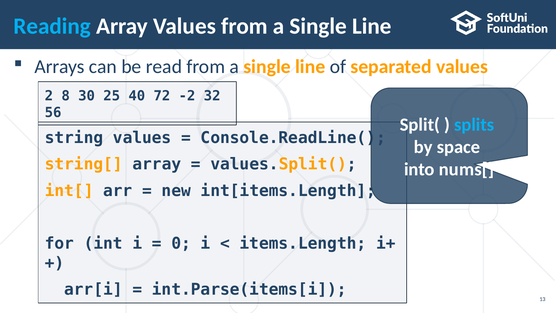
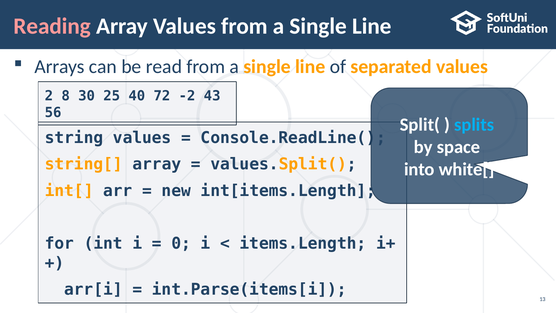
Reading colour: light blue -> pink (52, 26)
32: 32 -> 43 (212, 96)
nums[: nums[ -> white[ (467, 169)
